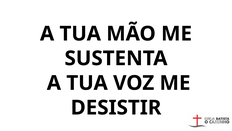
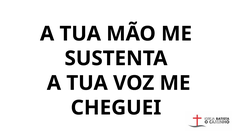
DESISTIR: DESISTIR -> CHEGUEI (116, 108)
